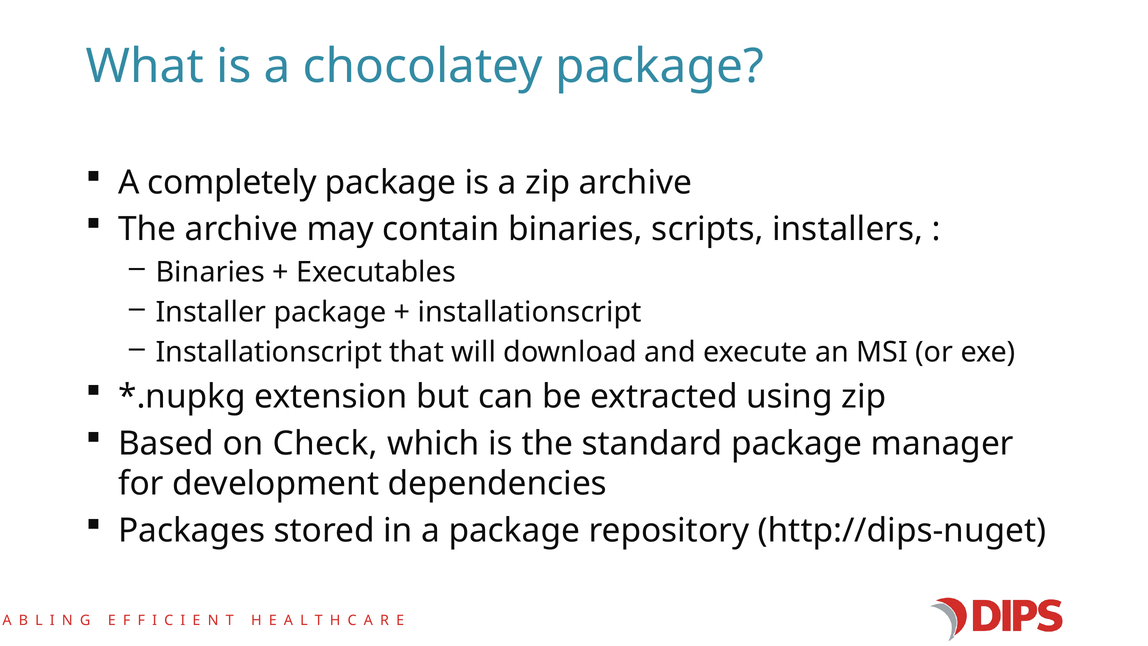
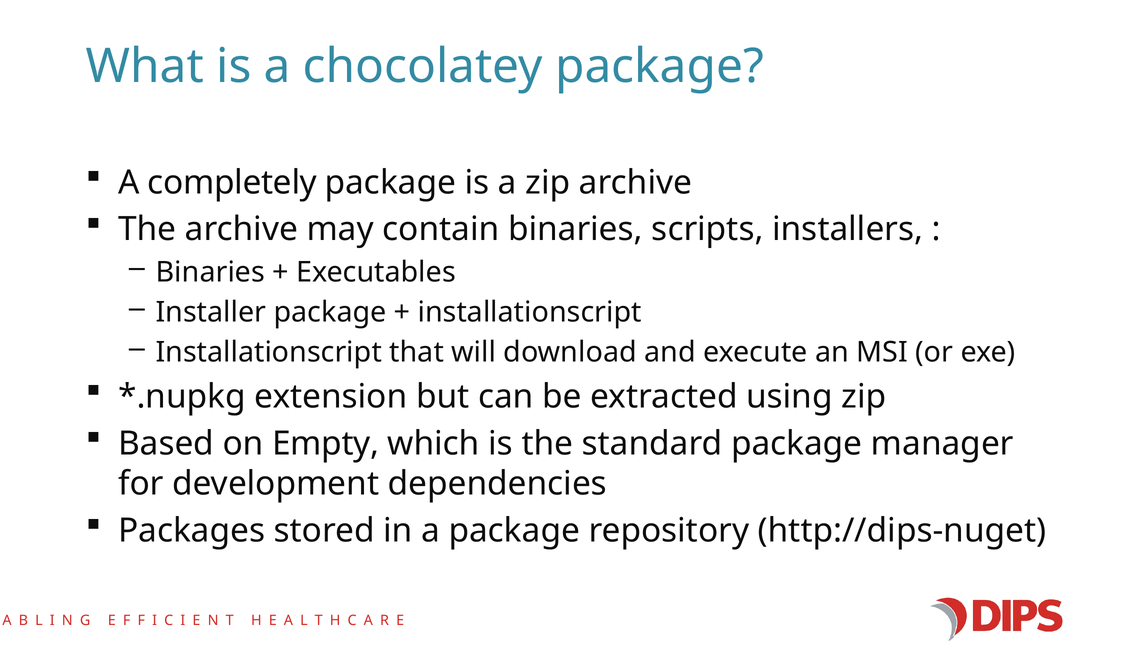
Check: Check -> Empty (326, 443)
